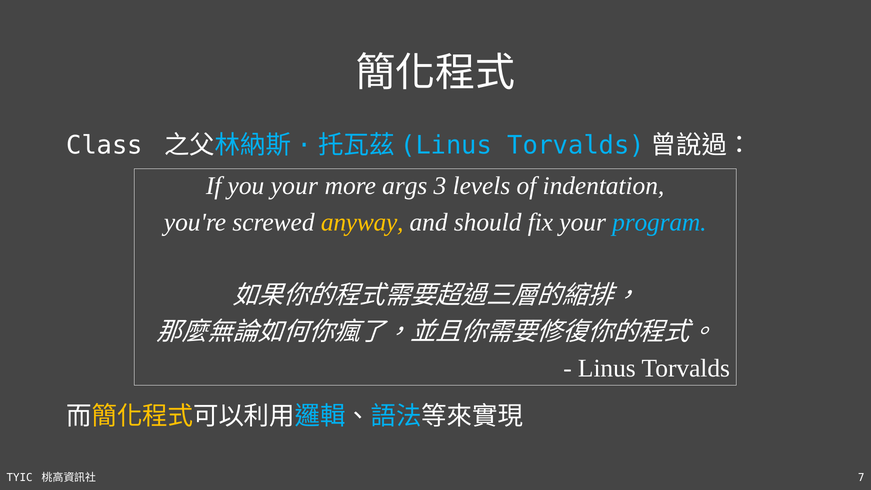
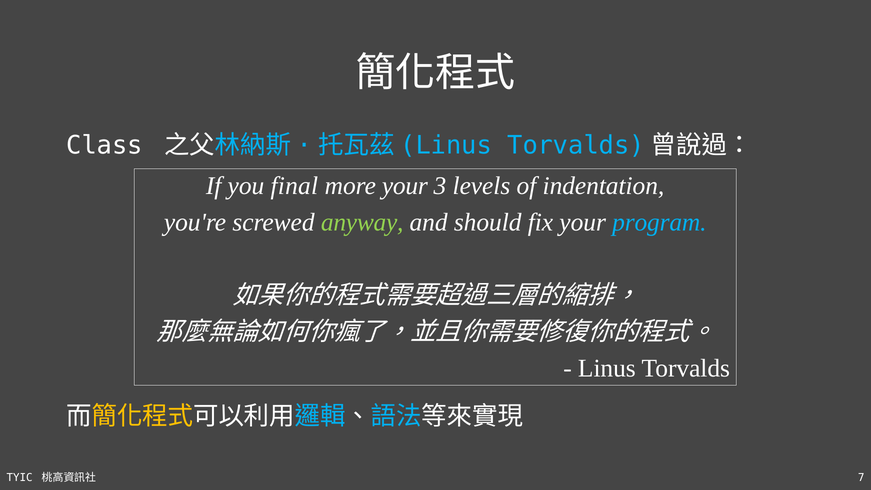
you your: your -> final (294, 186)
more args: args -> your (405, 186)
anyway colour: yellow -> light green (362, 222)
